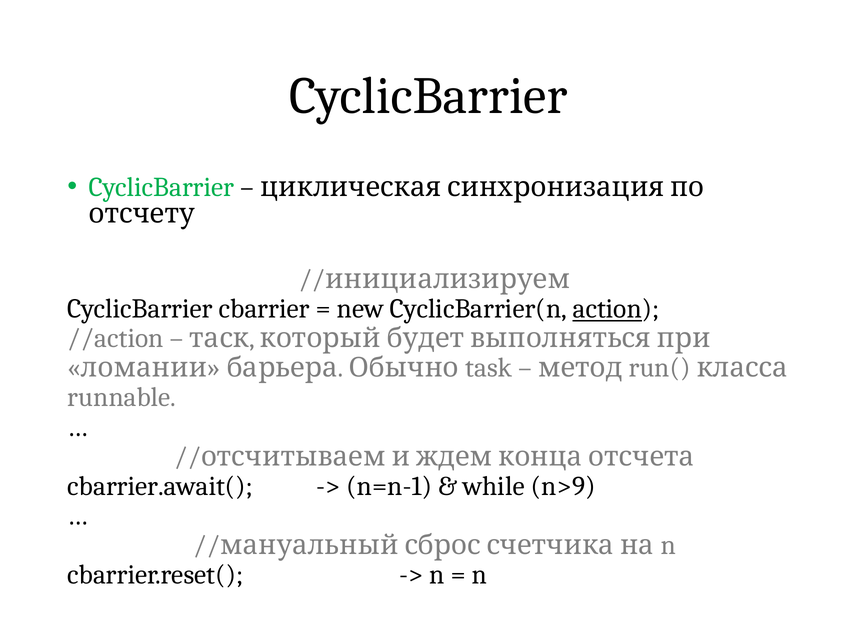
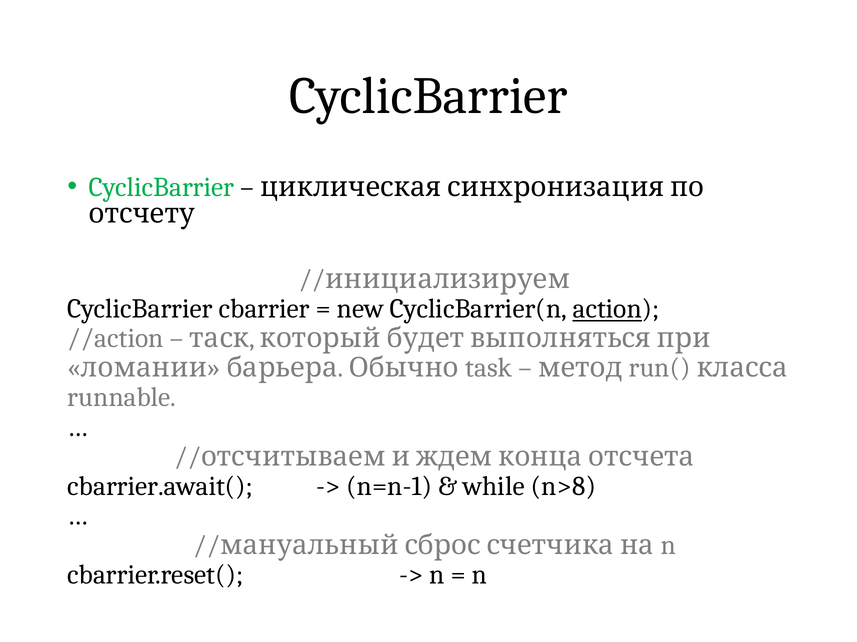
n>9: n>9 -> n>8 (563, 487)
